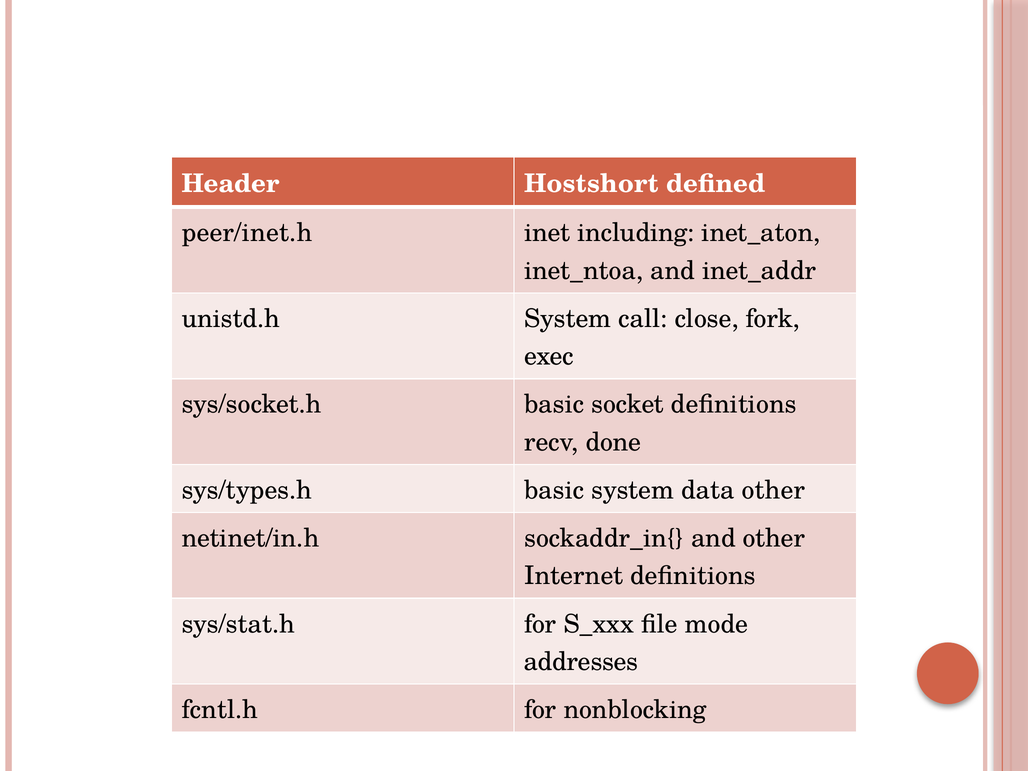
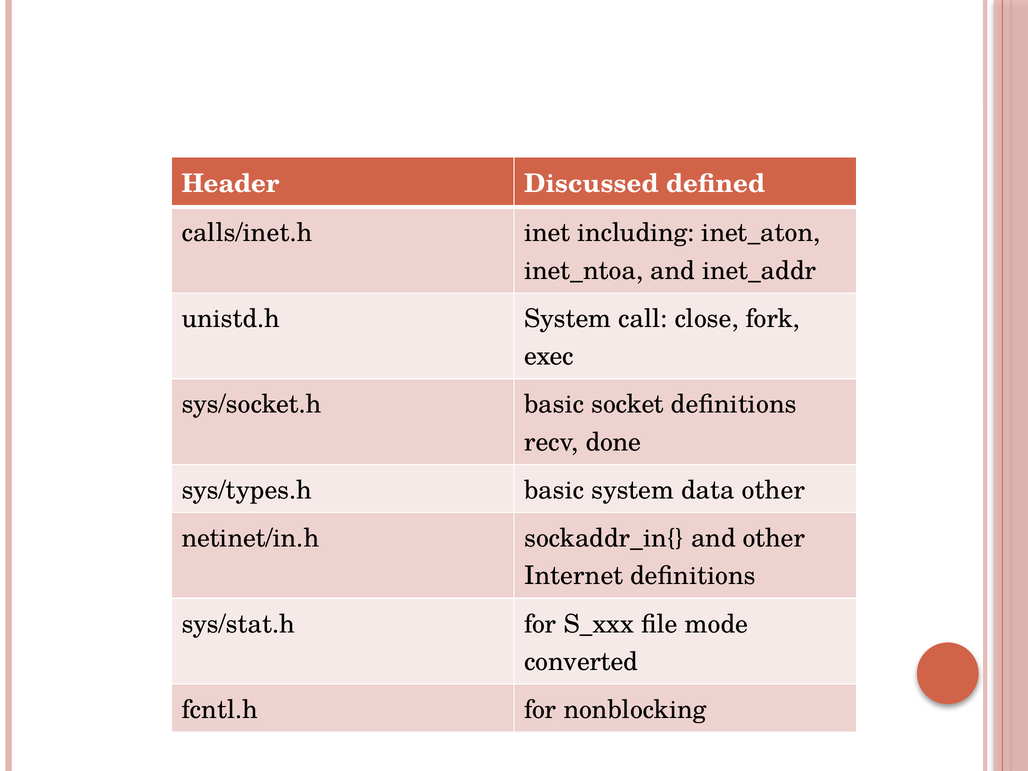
Hostshort: Hostshort -> Discussed (592, 184)
peer/inet.h: peer/inet.h -> calls/inet.h (247, 233)
addresses: addresses -> converted (581, 662)
